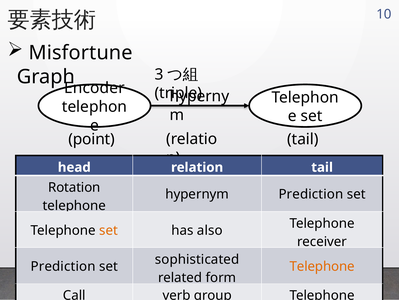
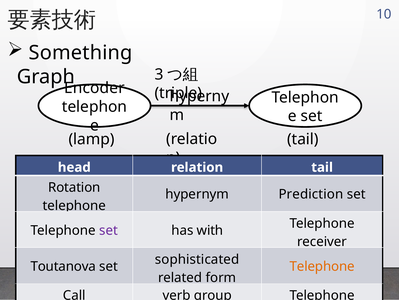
Misfortune: Misfortune -> Something (81, 53)
point: point -> lamp (91, 139)
set colour: orange -> purple (108, 230)
also: also -> with (210, 230)
Prediction: Prediction -> Toutanova (63, 266)
